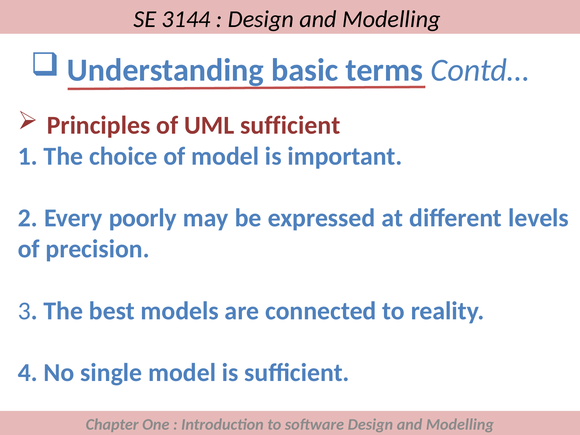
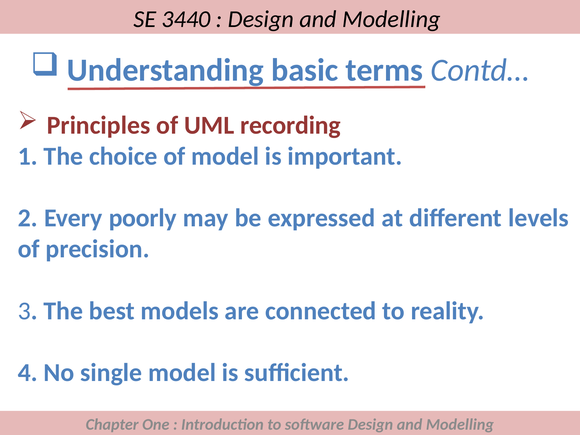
3144: 3144 -> 3440 (186, 19)
UML sufficient: sufficient -> recording (290, 125)
